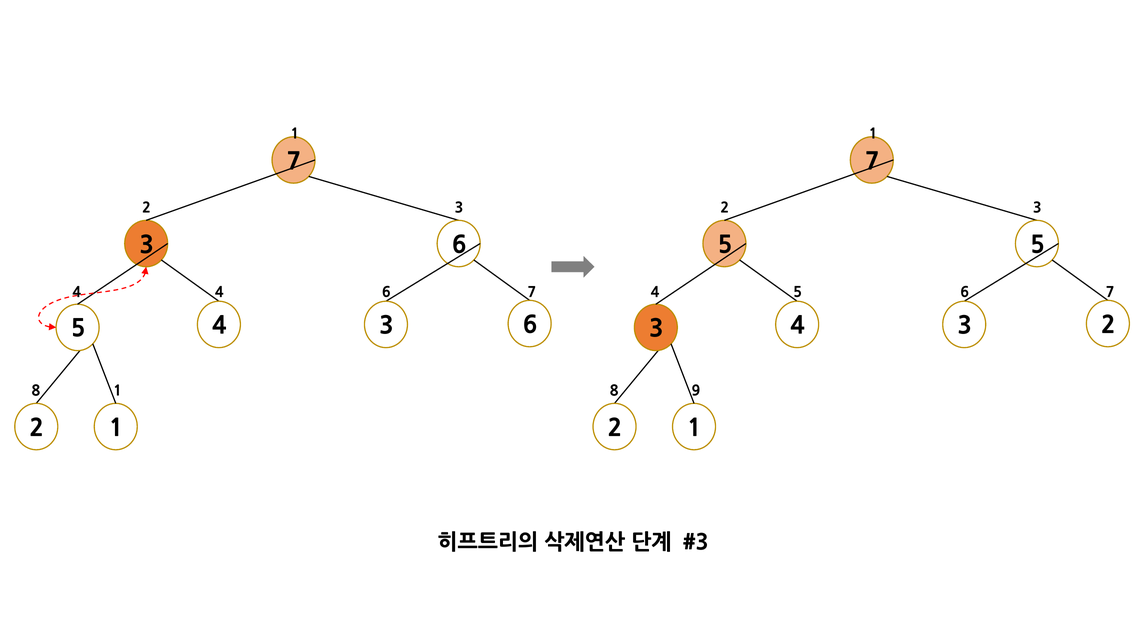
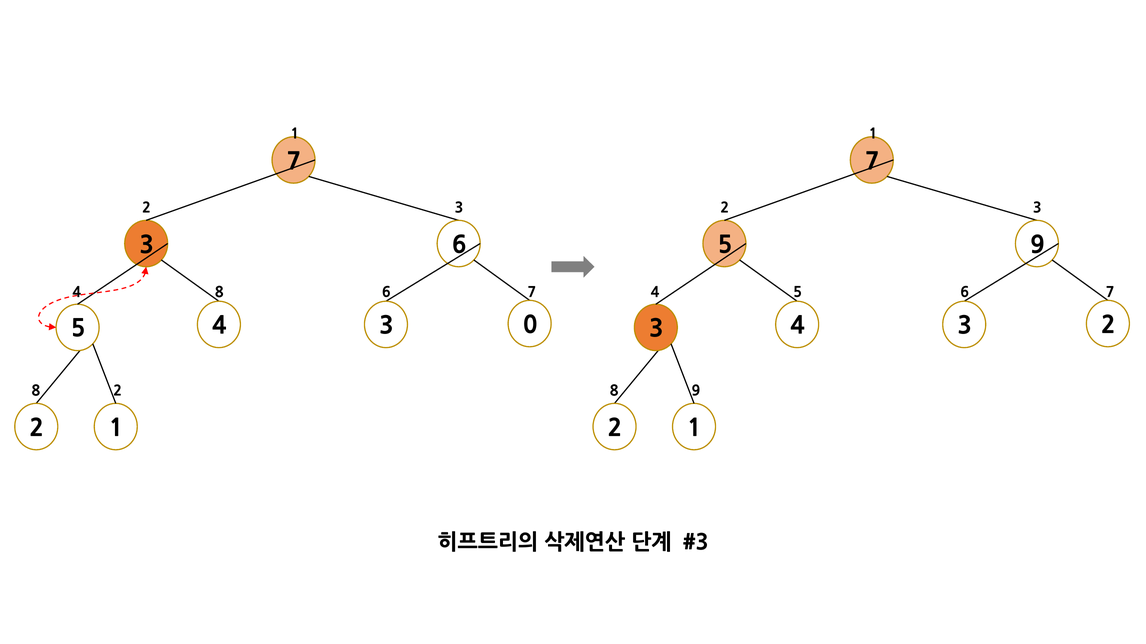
5 5: 5 -> 9 (1037, 245)
4 4: 4 -> 8 (219, 293)
4 3 6: 6 -> 0 (530, 326)
8 1: 1 -> 2 (118, 391)
